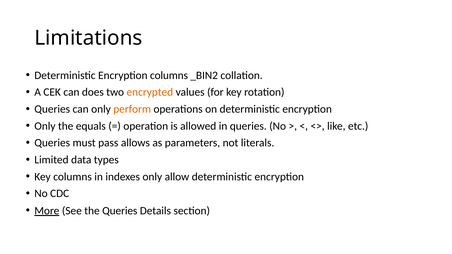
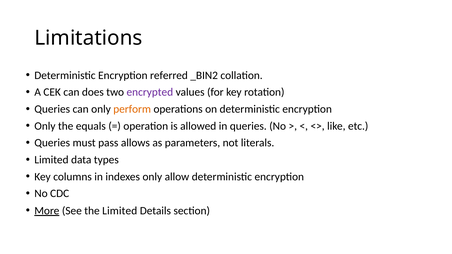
Encryption columns: columns -> referred (169, 75)
encrypted colour: orange -> purple (150, 92)
the Queries: Queries -> Limited (120, 211)
